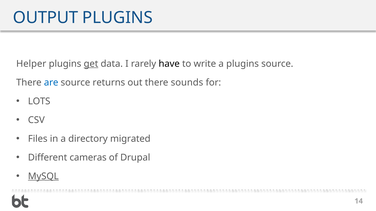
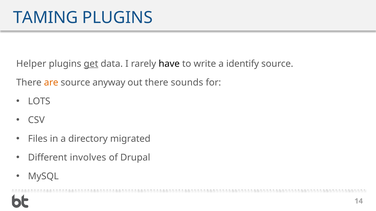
OUTPUT: OUTPUT -> TAMING (46, 18)
a plugins: plugins -> identify (243, 64)
are colour: blue -> orange (51, 83)
returns: returns -> anyway (109, 83)
cameras: cameras -> involves (88, 158)
MySQL underline: present -> none (43, 177)
